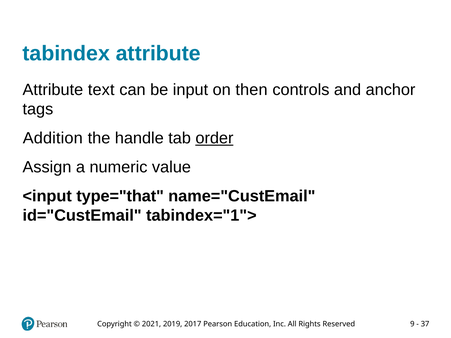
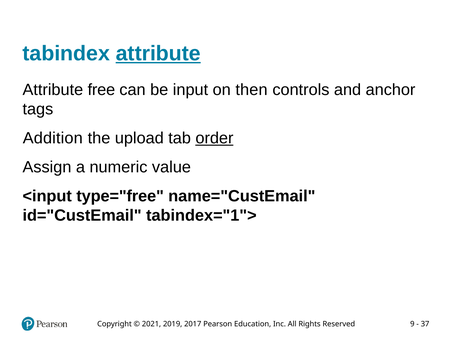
attribute underline: none -> present (158, 53)
text: text -> free (101, 90)
handle: handle -> upload (139, 138)
type="that: type="that -> type="free (120, 196)
